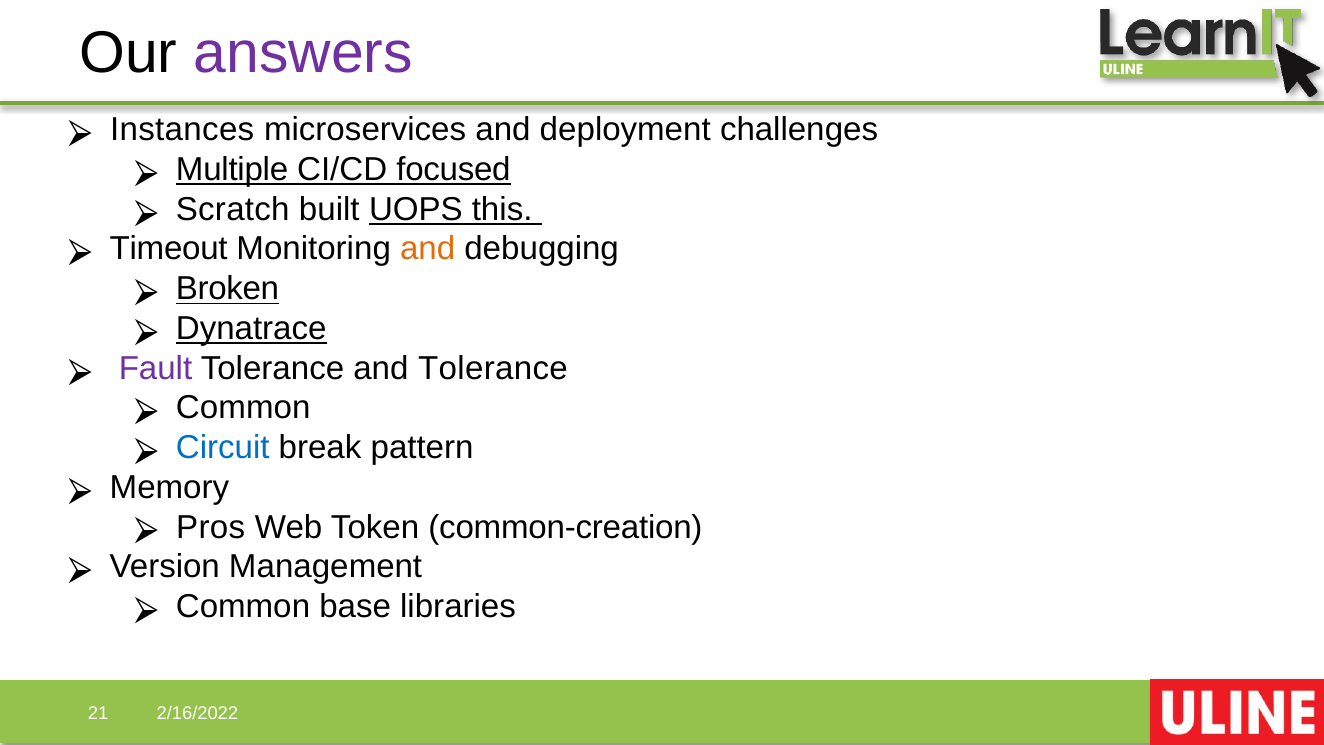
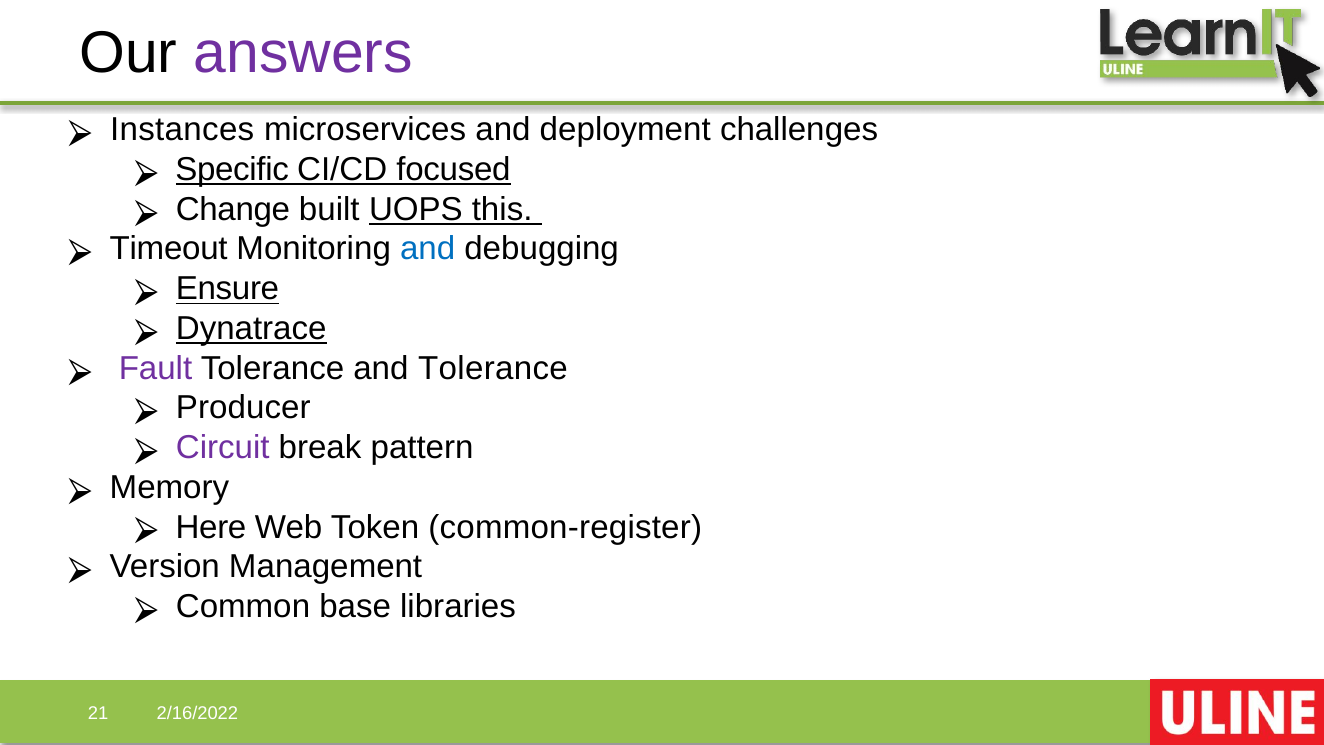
Multiple: Multiple -> Specific (232, 170)
Scratch: Scratch -> Change (233, 209)
and colour: orange -> blue (428, 249)
Broken: Broken -> Ensure (228, 289)
Common: Common -> Producer (243, 408)
Circuit colour: blue -> purple (223, 448)
Pros: Pros -> Here (211, 527)
common-creation: common-creation -> common-register (565, 527)
